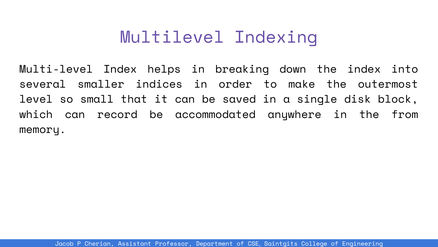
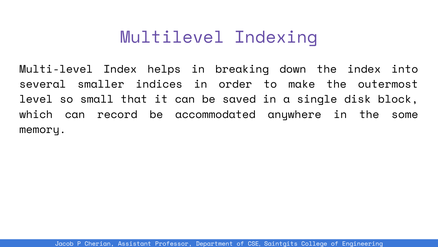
from: from -> some (405, 114)
